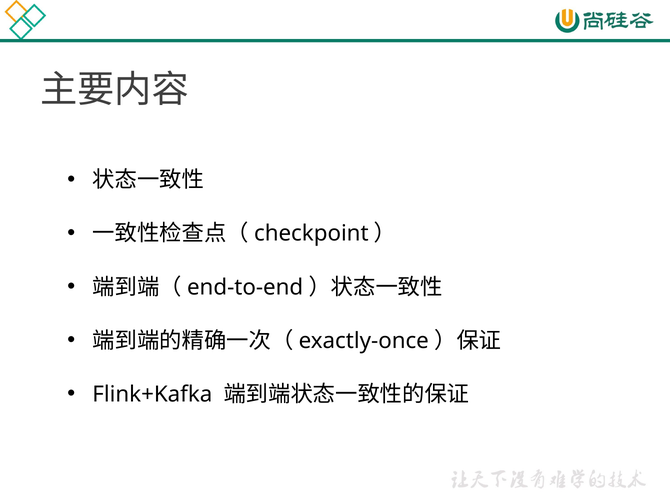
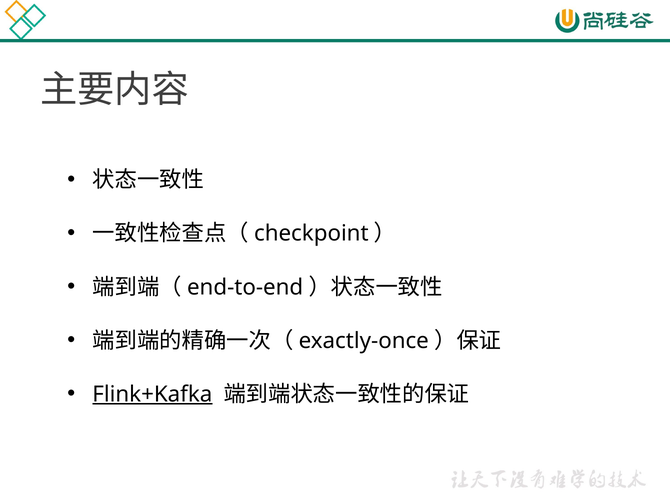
Flink+Kafka underline: none -> present (152, 395)
